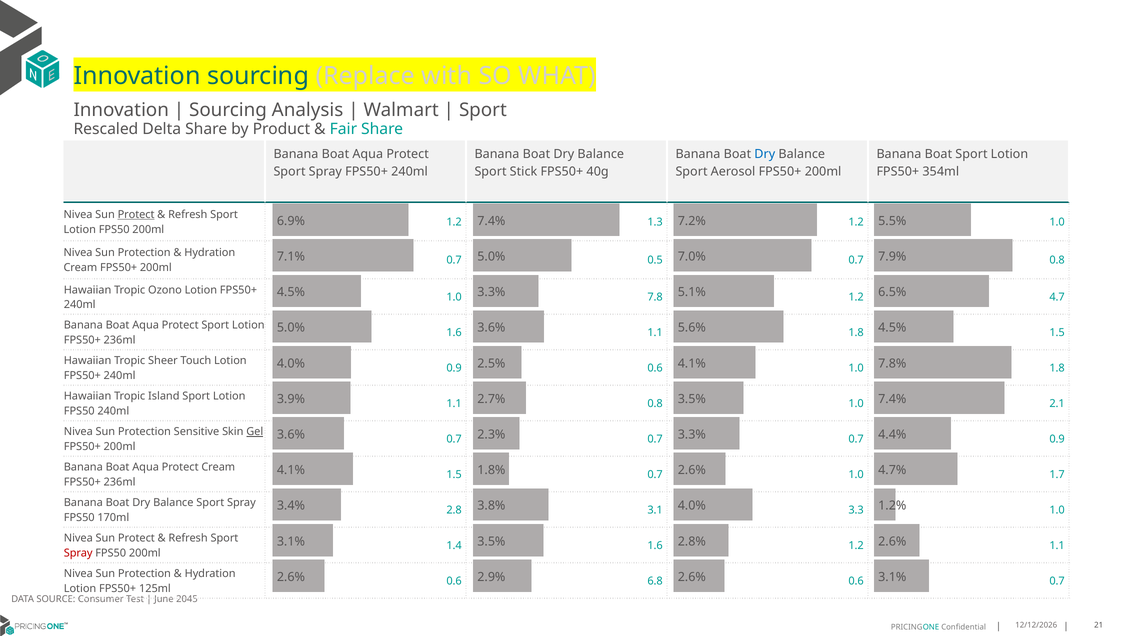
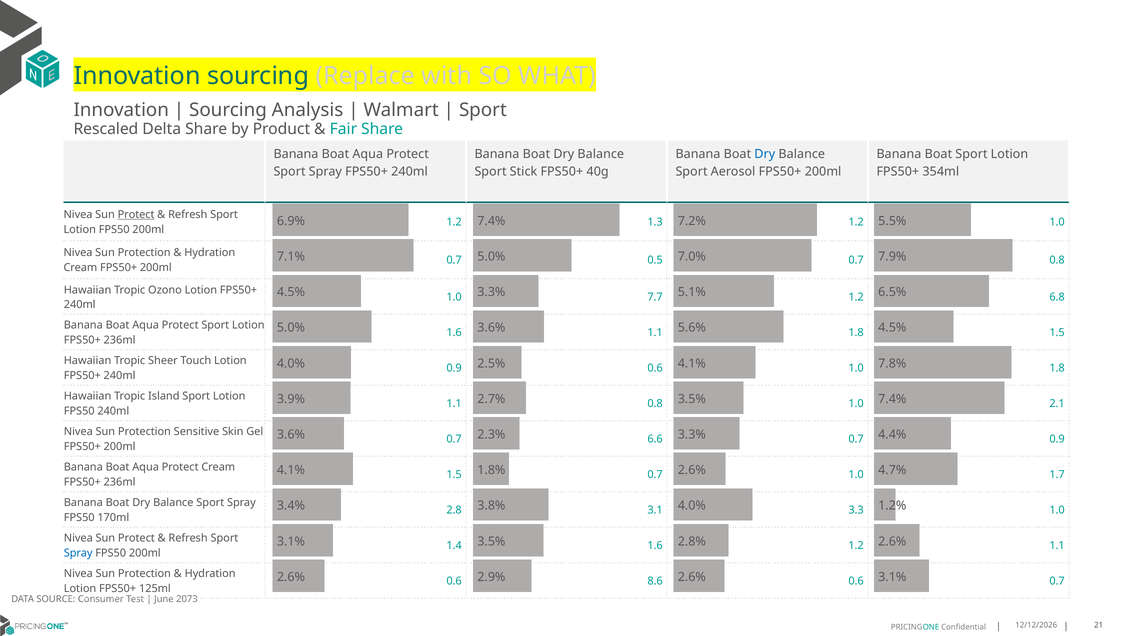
7.8: 7.8 -> 7.7 (655, 297)
4.7: 4.7 -> 6.8 (1057, 297)
Gel underline: present -> none (255, 432)
0.7: 0.7 -> 6.6 (655, 439)
Spray colour: red -> blue (78, 553)
6.8: 6.8 -> 8.6 (655, 581)
2045: 2045 -> 2073 (187, 599)
